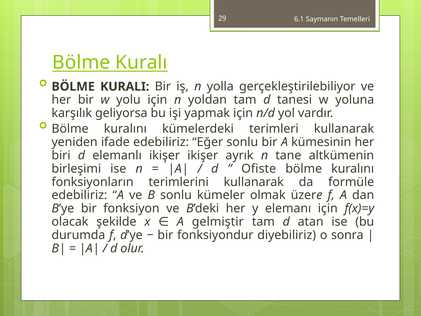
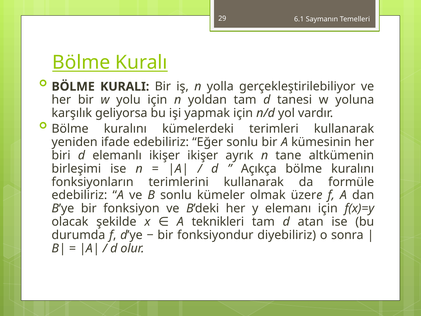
Ofiste: Ofiste -> Açıkça (259, 169)
gelmiştir: gelmiştir -> teknikleri (218, 222)
